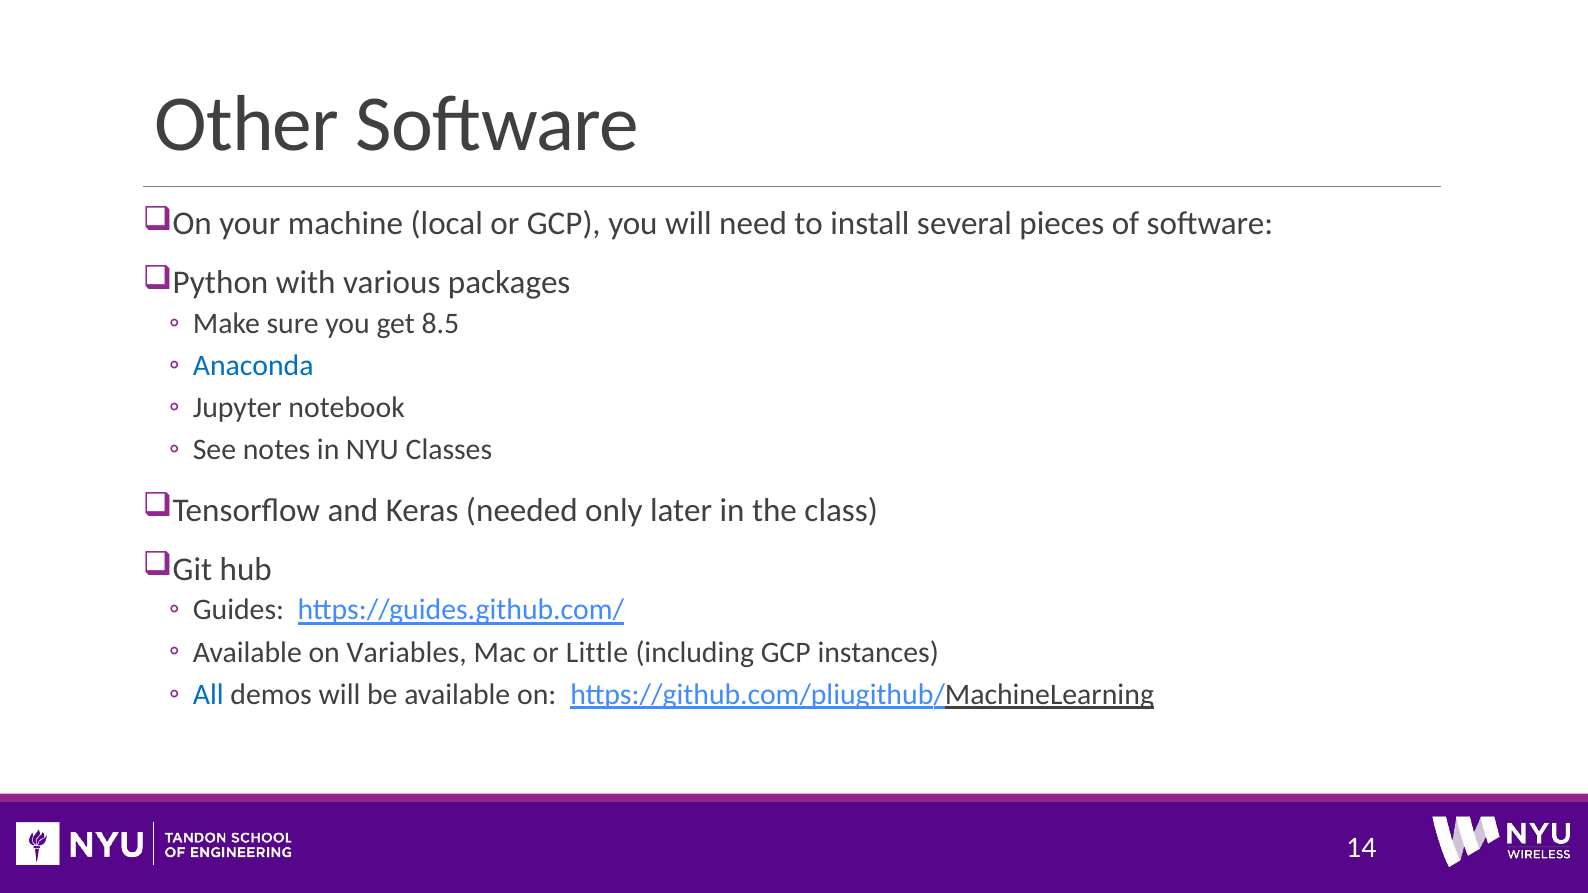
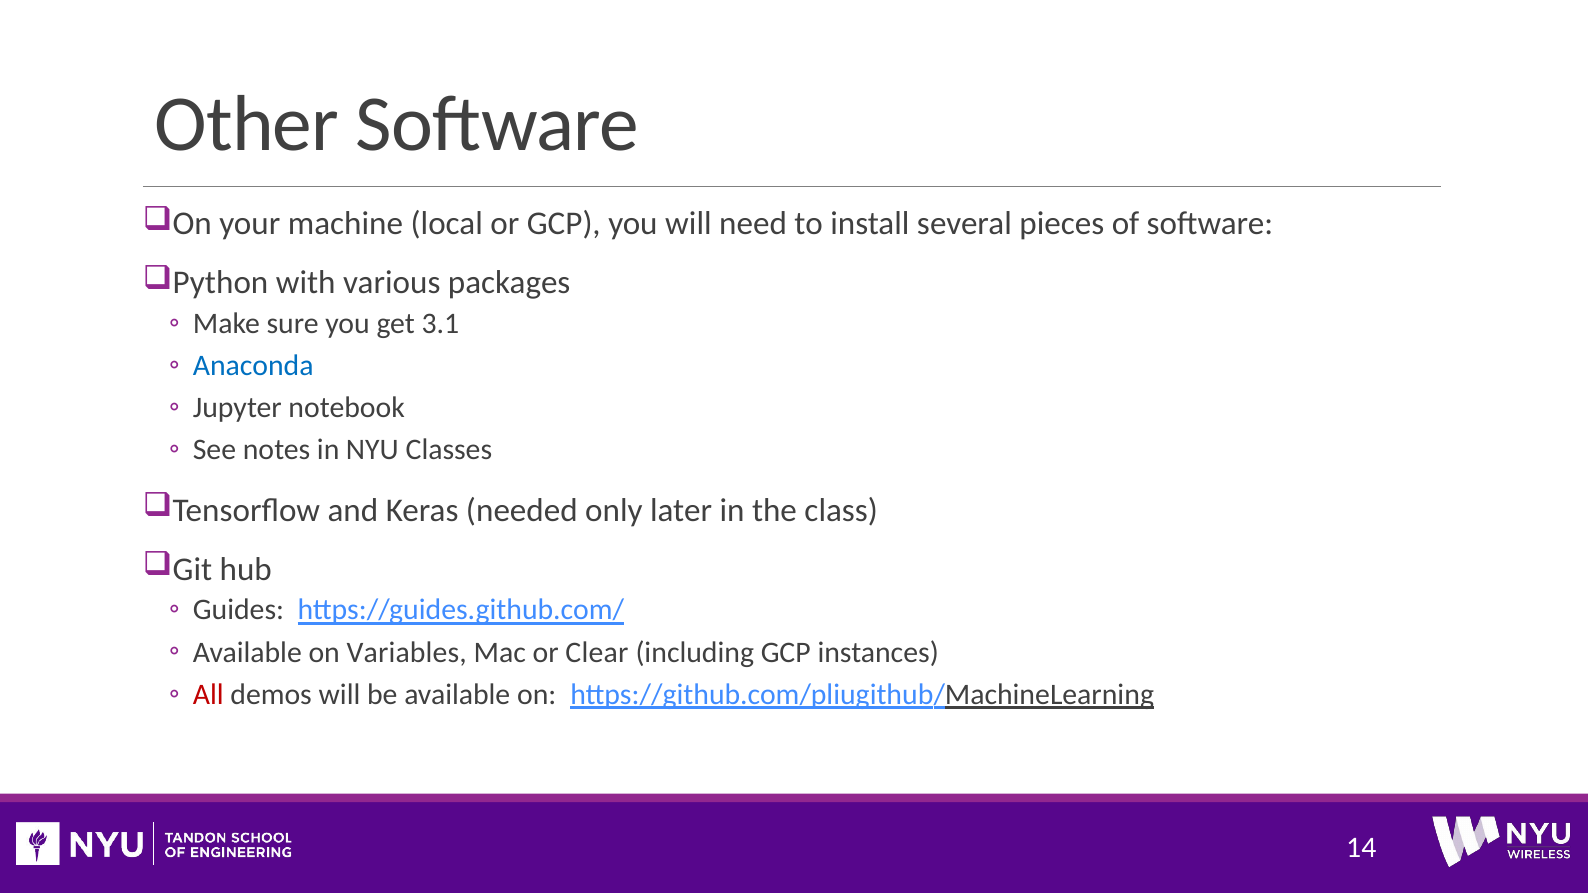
8.5: 8.5 -> 3.1 (440, 324)
Little: Little -> Clear (597, 653)
All colour: blue -> red (208, 695)
